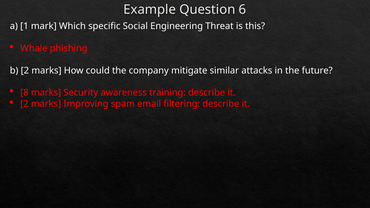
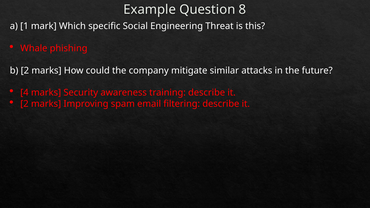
6: 6 -> 8 (242, 10)
8: 8 -> 4 (24, 93)
